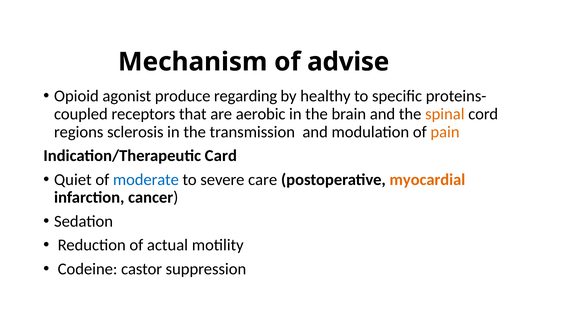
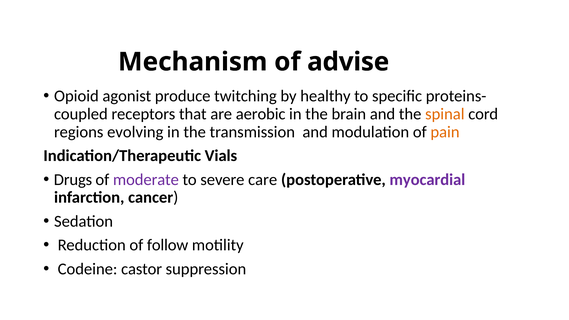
regarding: regarding -> twitching (246, 96)
sclerosis: sclerosis -> evolving (135, 132)
Card: Card -> Vials (221, 156)
Quiet: Quiet -> Drugs (73, 180)
moderate colour: blue -> purple (146, 180)
myocardial colour: orange -> purple (427, 180)
actual: actual -> follow (168, 245)
